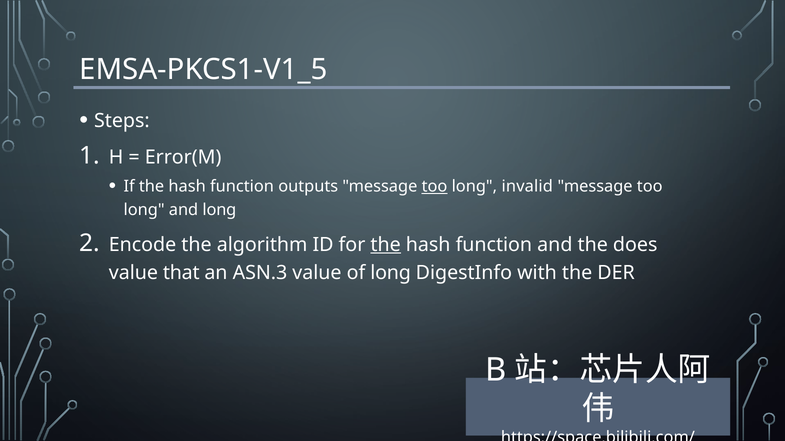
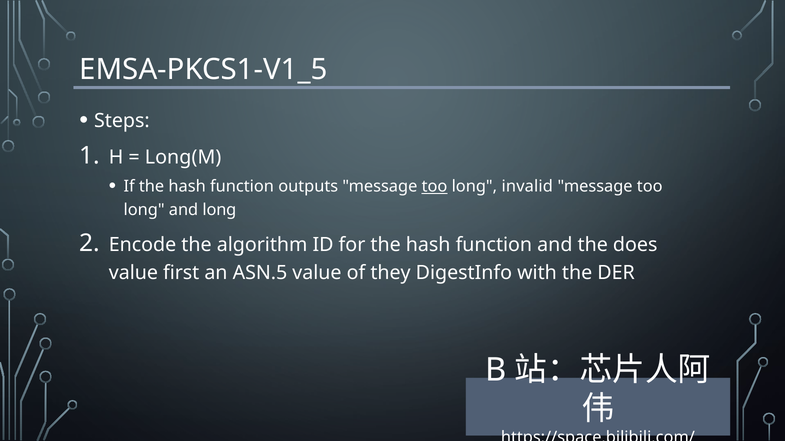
Error(M: Error(M -> Long(M (183, 157)
the underline: present -> none (386, 245)
that: that -> first (181, 273)
ASN.3: ASN.3 -> ASN.5 (260, 273)
of long: long -> they (391, 273)
